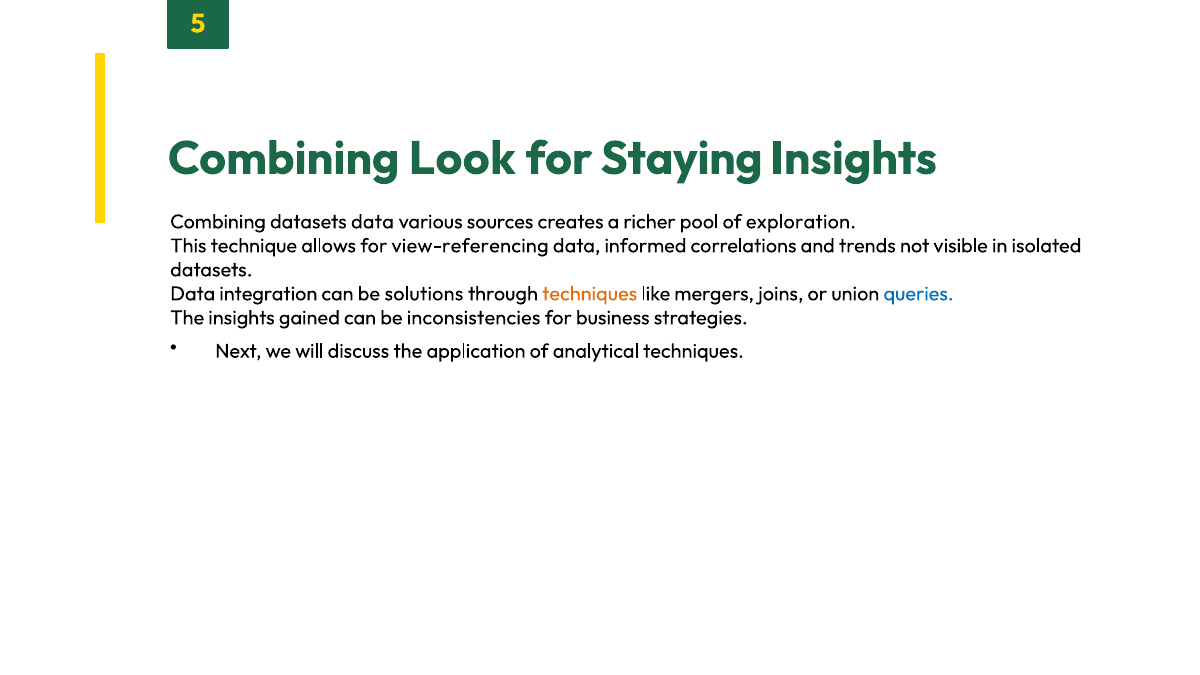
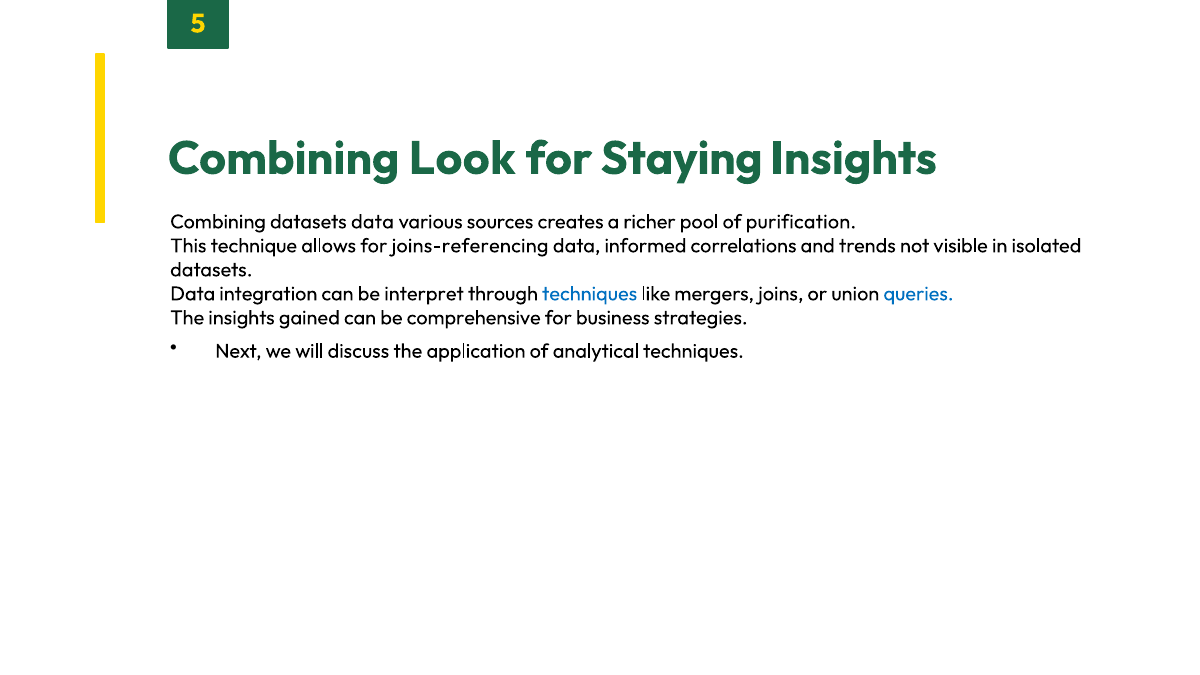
exploration: exploration -> purification (801, 222)
view-referencing: view-referencing -> joins-referencing (470, 246)
solutions: solutions -> interpret (424, 294)
techniques colour: orange -> blue (590, 294)
inconsistencies: inconsistencies -> comprehensive (474, 318)
